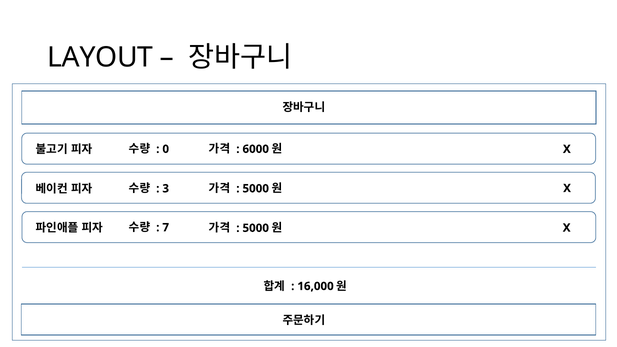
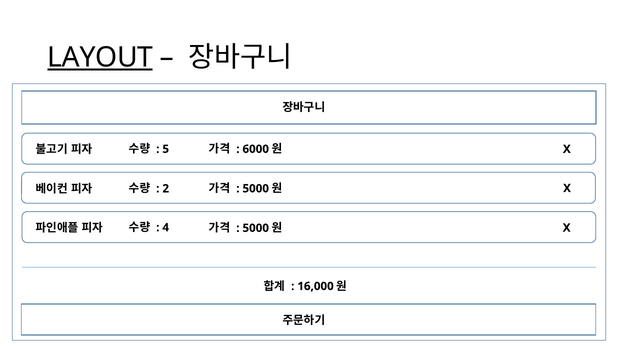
LAYOUT underline: none -> present (100, 57)
0: 0 -> 5 (166, 149)
3: 3 -> 2 (166, 189)
7: 7 -> 4 (166, 228)
